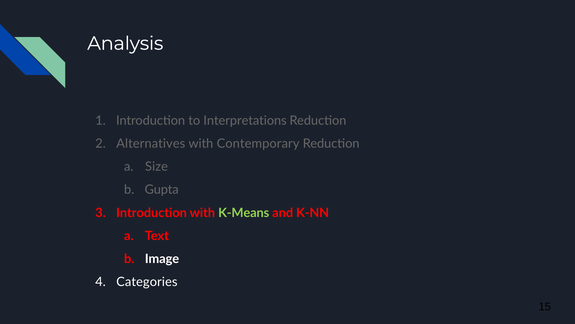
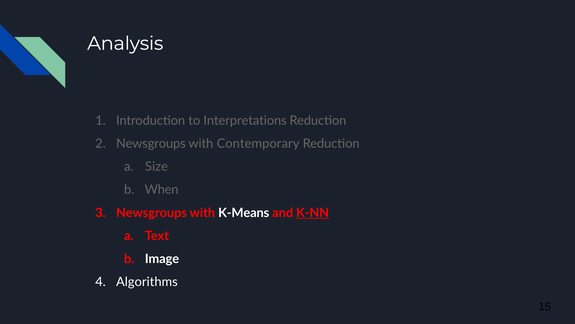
Alternatives: Alternatives -> Newsgroups (151, 143)
Gupta: Gupta -> When (162, 189)
Introduction: Introduction -> Newsgroups (152, 212)
K-Means colour: light green -> white (244, 212)
K-NN underline: none -> present (313, 212)
Categories: Categories -> Algorithms (147, 281)
